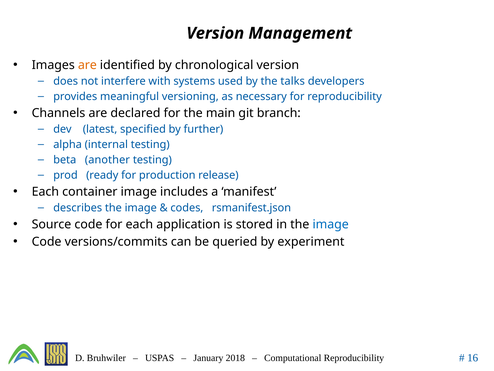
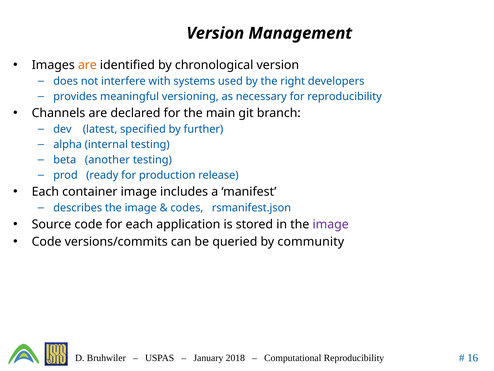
talks: talks -> right (293, 81)
image colour: blue -> purple (331, 224)
experiment: experiment -> community (311, 241)
